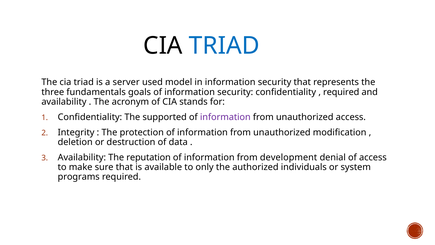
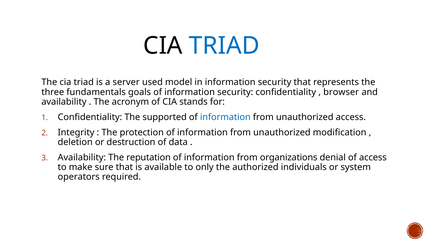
required: required -> browser (341, 92)
information colour: purple -> blue (225, 117)
development: development -> organizations (289, 157)
programs: programs -> operators (79, 177)
